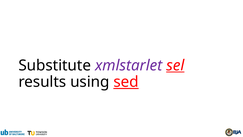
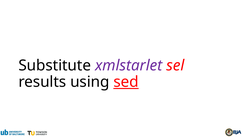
sel underline: present -> none (175, 65)
